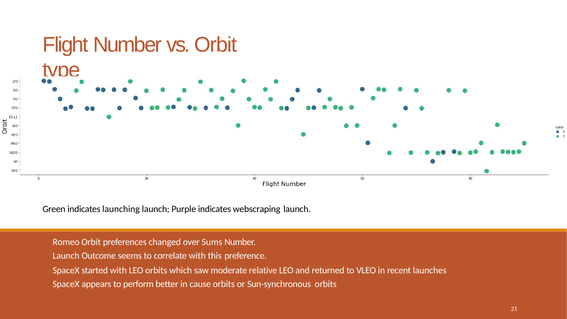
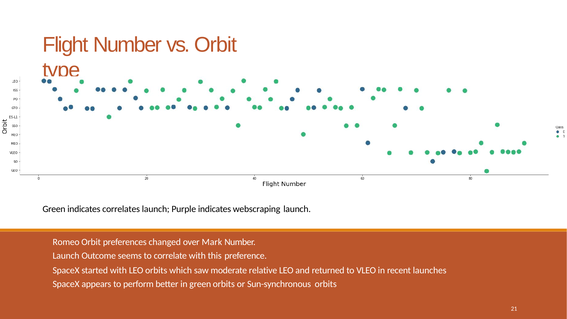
launching: launching -> correlates (121, 209)
Sums: Sums -> Mark (212, 242)
in cause: cause -> green (200, 284)
